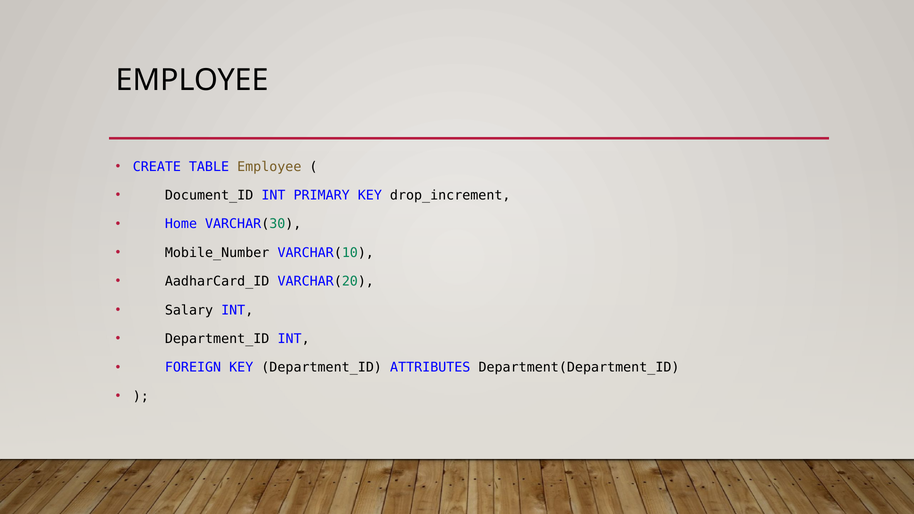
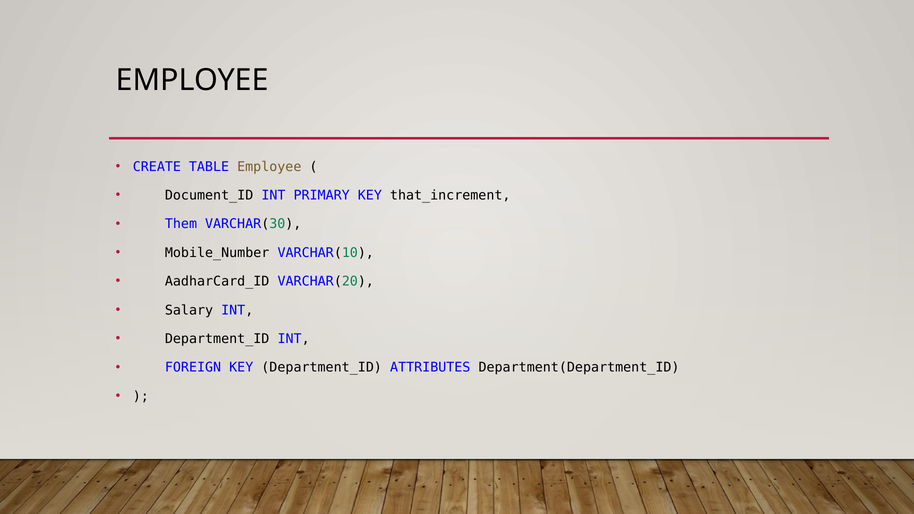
drop_increment: drop_increment -> that_increment (450, 195)
Home: Home -> Them (181, 224)
